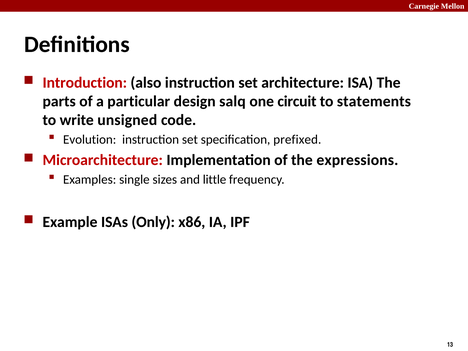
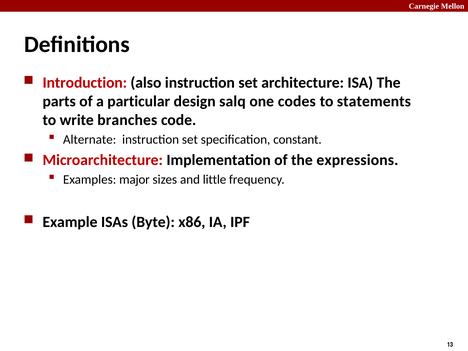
circuit: circuit -> codes (297, 101)
unsigned: unsigned -> branches (127, 120)
Evolution: Evolution -> Alternate (90, 140)
prefixed: prefixed -> constant (297, 140)
single: single -> major (134, 180)
Only: Only -> Byte (153, 222)
